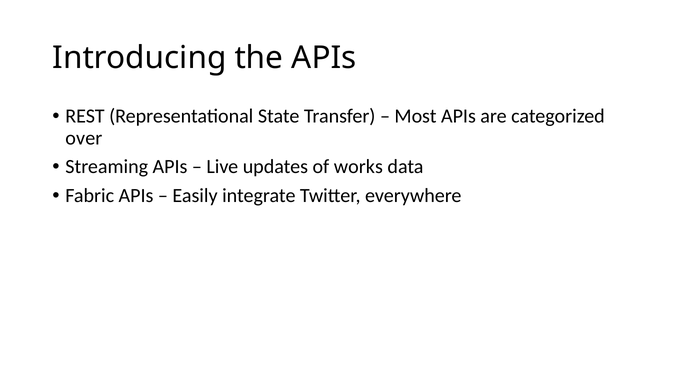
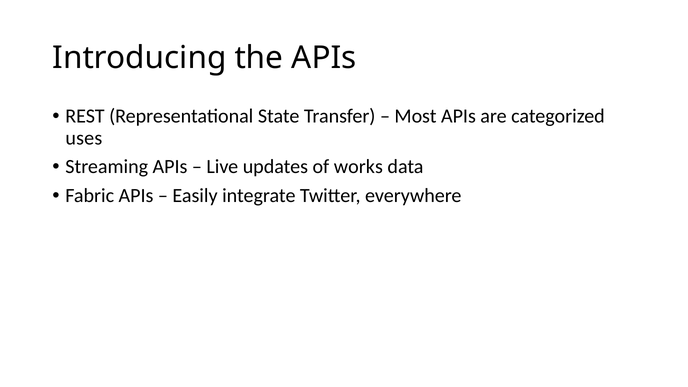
over: over -> uses (84, 138)
